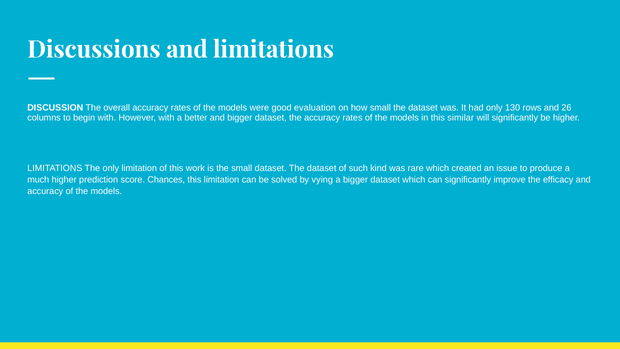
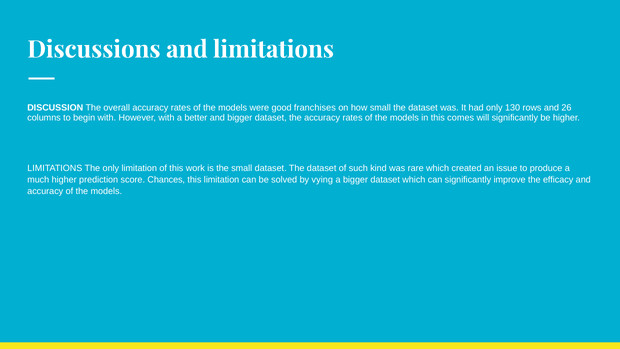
evaluation: evaluation -> franchises (315, 107)
similar: similar -> comes (461, 118)
